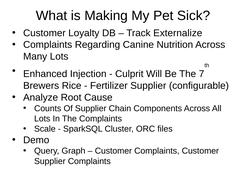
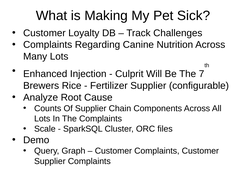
Externalize: Externalize -> Challenges (178, 33)
